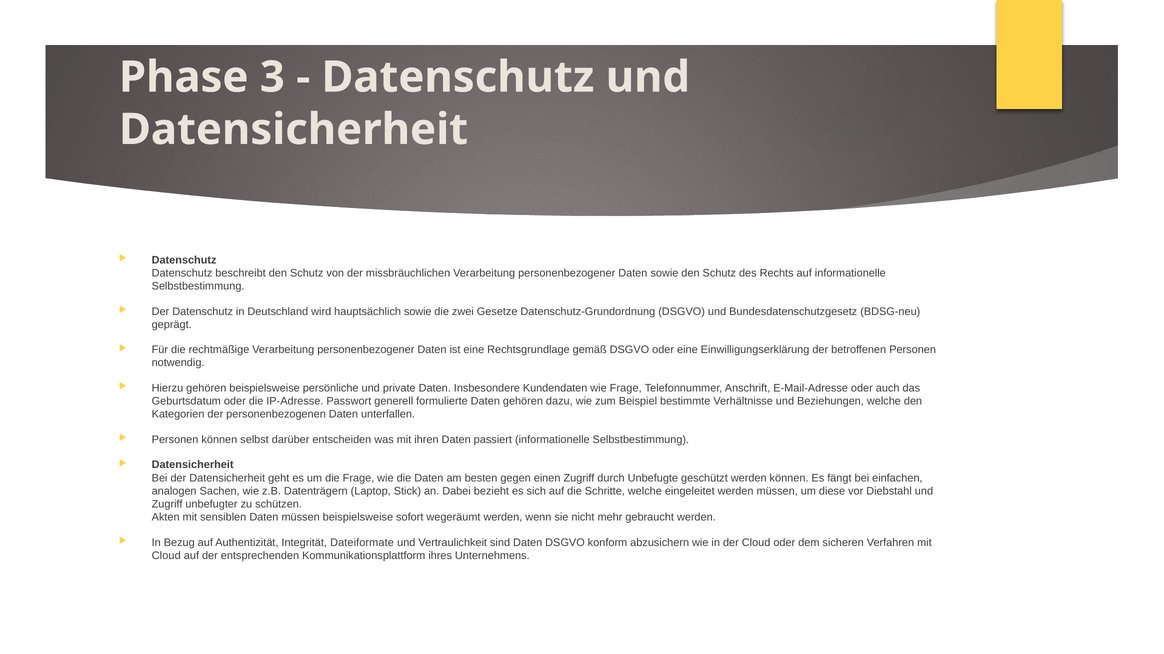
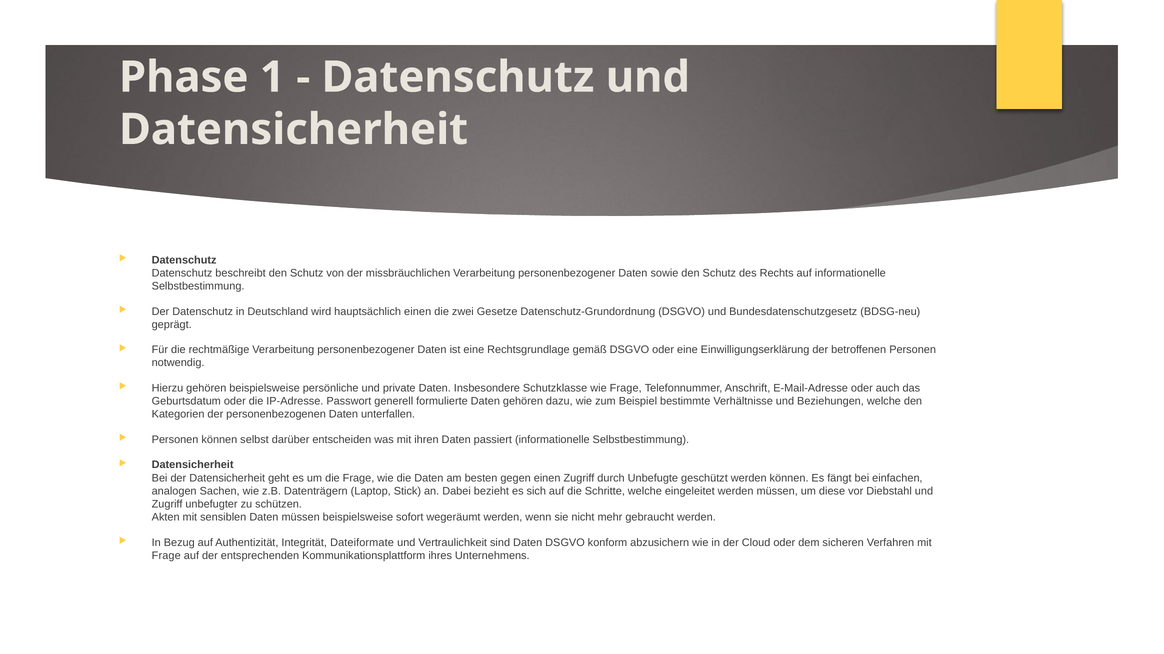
3: 3 -> 1 (272, 77)
hauptsächlich sowie: sowie -> einen (418, 312)
Kundendaten: Kundendaten -> Schutzklasse (555, 389)
Cloud: Cloud -> Frage (166, 556)
